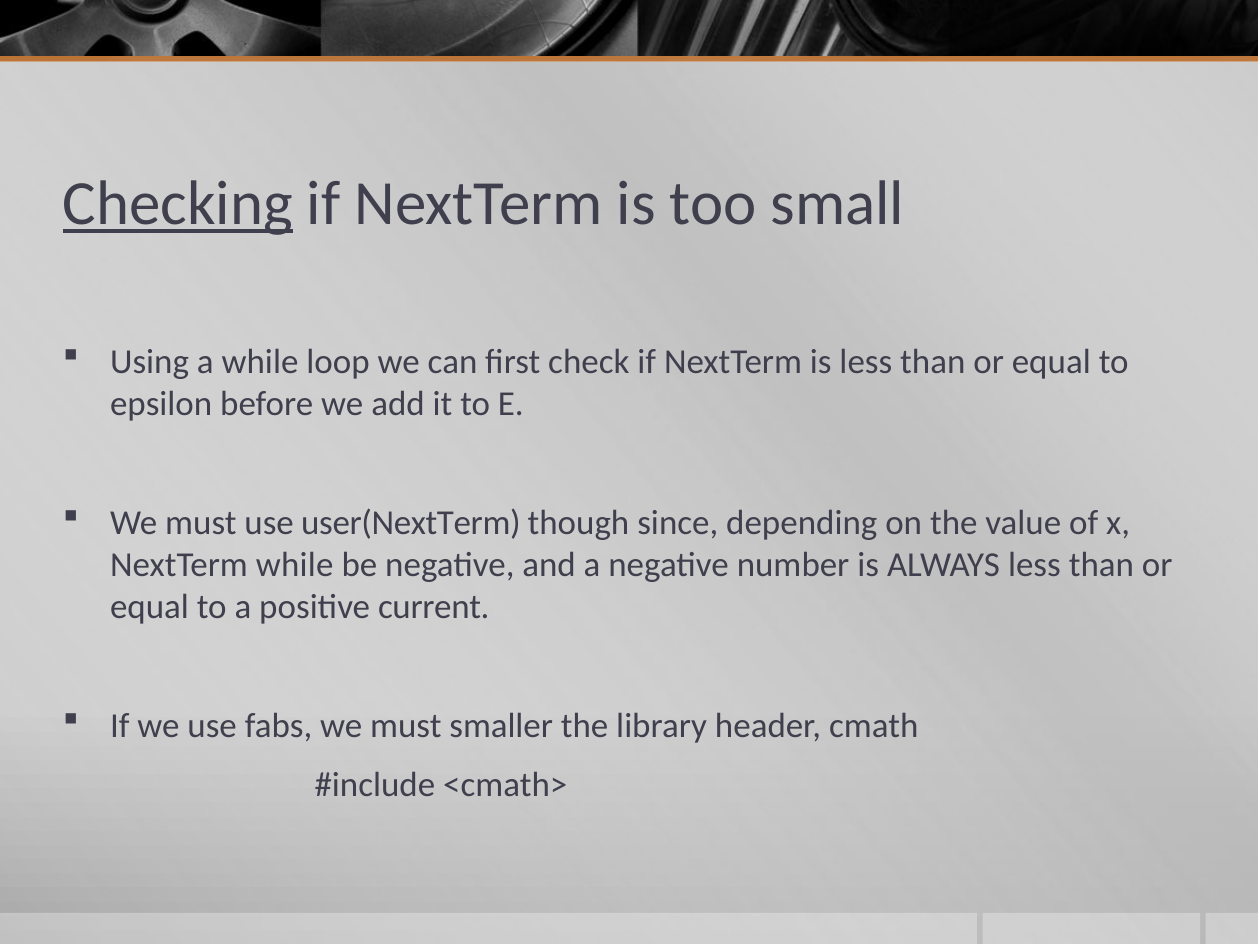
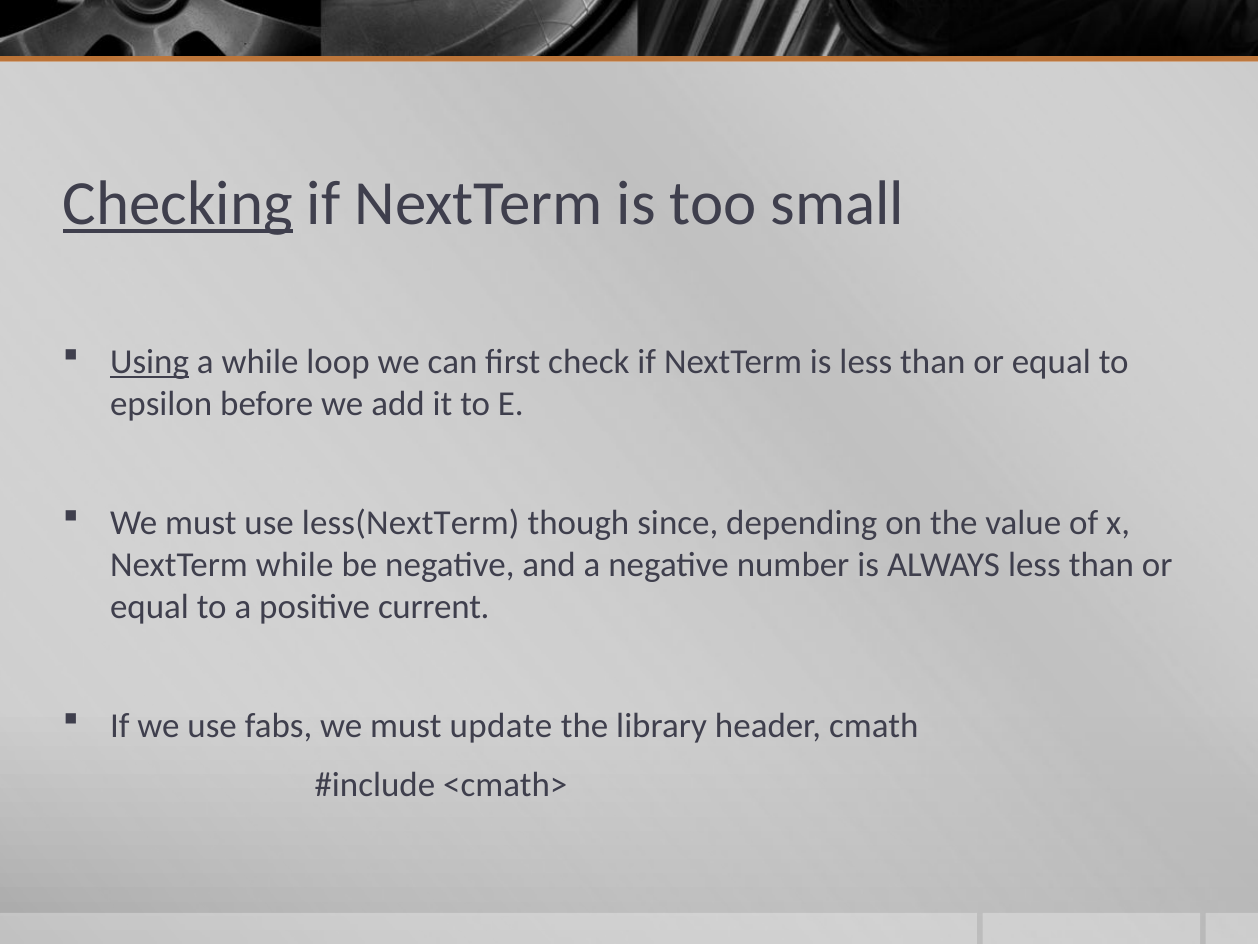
Using underline: none -> present (150, 362)
user(NextTerm: user(NextTerm -> less(NextTerm (411, 523)
smaller: smaller -> update (501, 725)
